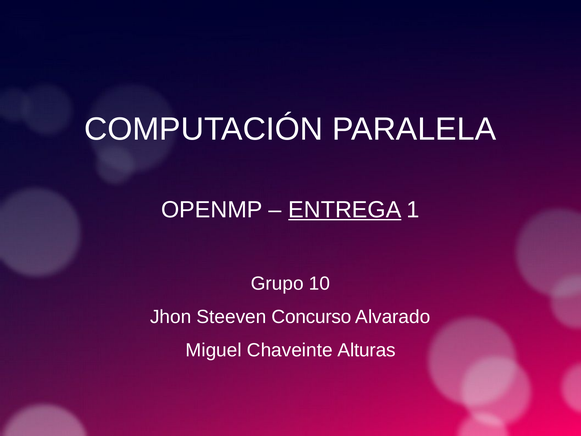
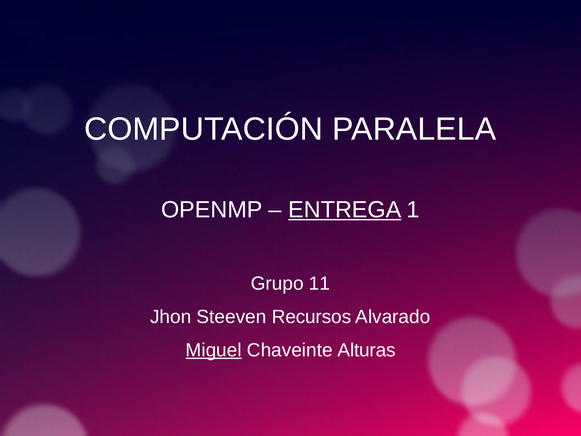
10: 10 -> 11 (320, 284)
Concurso: Concurso -> Recursos (311, 317)
Miguel underline: none -> present (214, 350)
